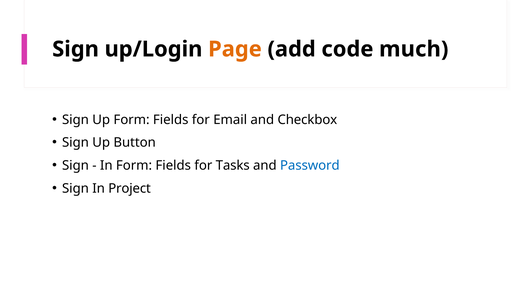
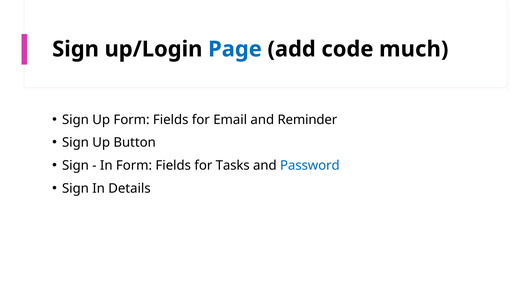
Page colour: orange -> blue (235, 49)
Checkbox: Checkbox -> Reminder (307, 119)
Project: Project -> Details (129, 188)
